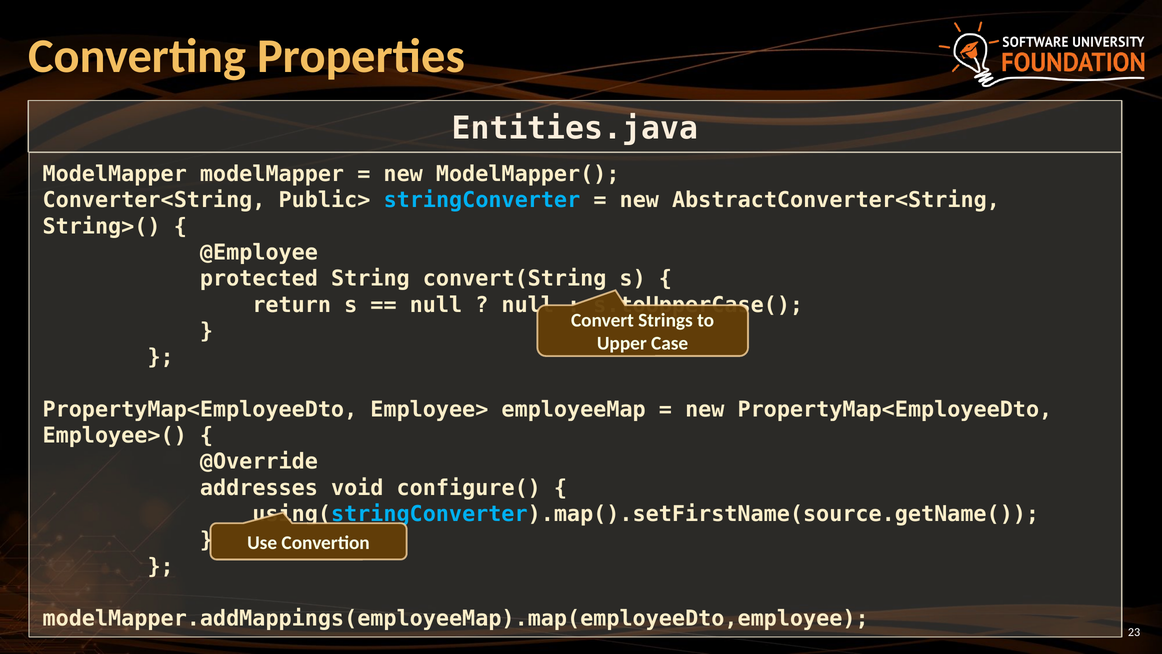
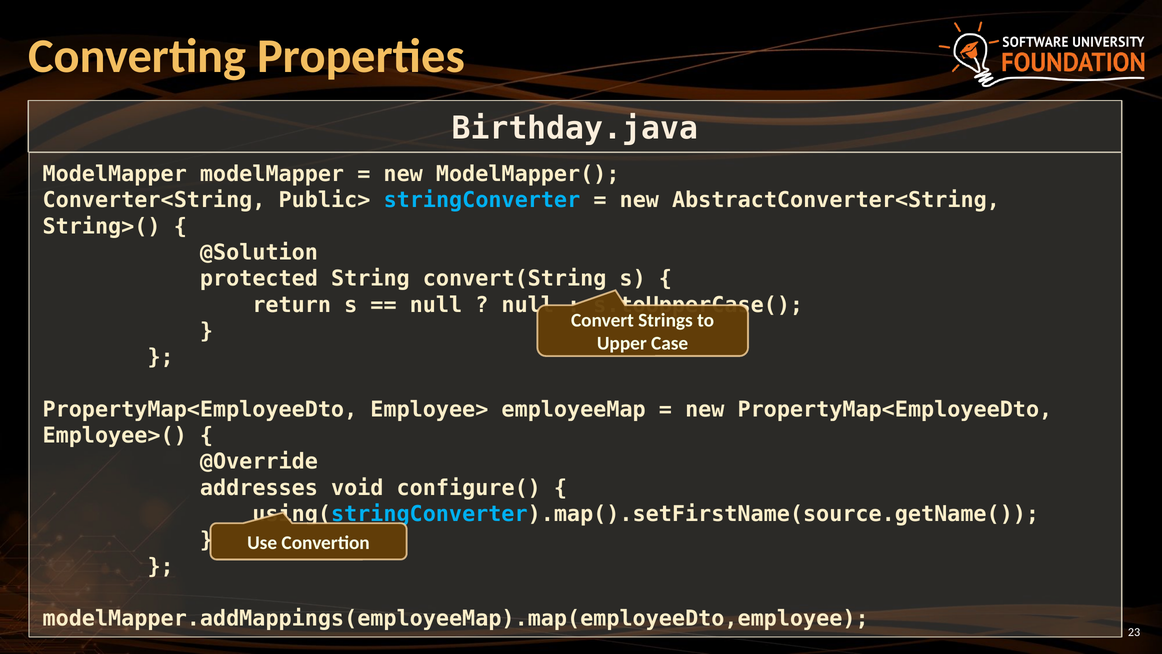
Entities.java: Entities.java -> Birthday.java (575, 128)
@Employee: @Employee -> @Solution (259, 252)
